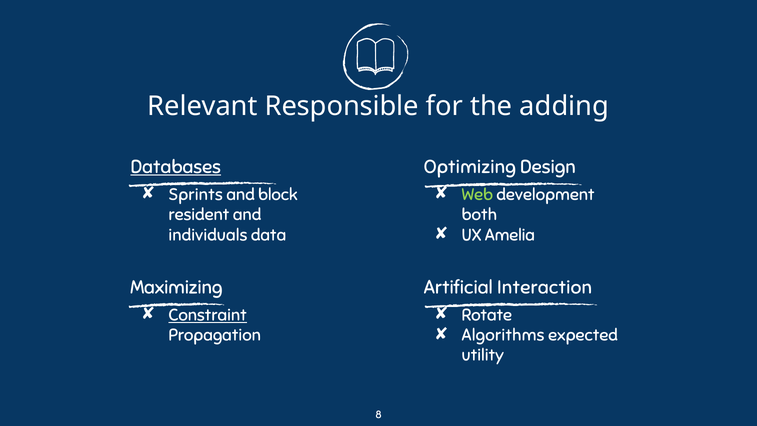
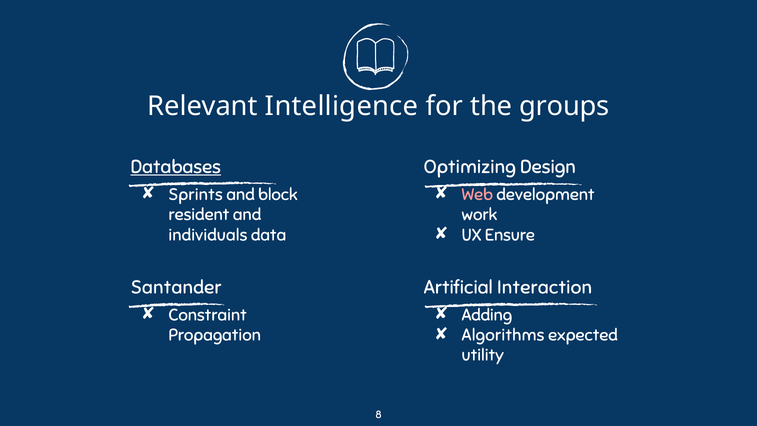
Responsible: Responsible -> Intelligence (342, 106)
adding: adding -> groups (564, 106)
Web colour: light green -> pink (477, 195)
both: both -> work (479, 215)
Amelia: Amelia -> Ensure (510, 235)
Maximizing: Maximizing -> Santander (176, 287)
Constraint underline: present -> none (208, 315)
Rotate: Rotate -> Adding (487, 315)
